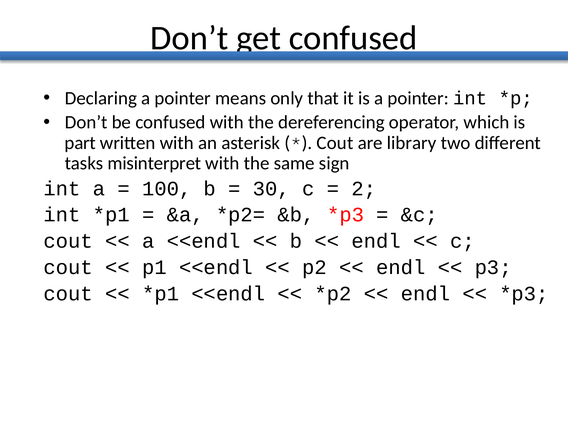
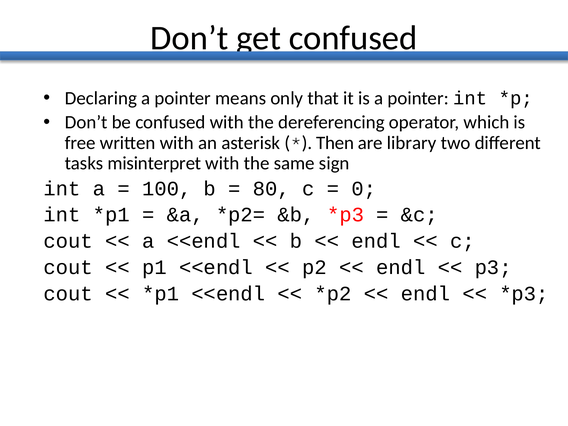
part: part -> free (80, 143)
Cout: Cout -> Then (335, 143)
30: 30 -> 80 (271, 189)
2: 2 -> 0 (364, 189)
